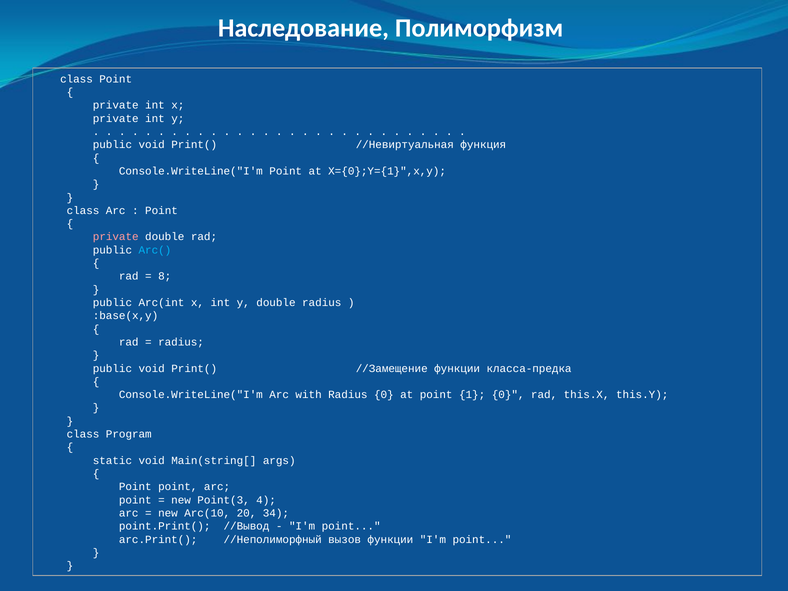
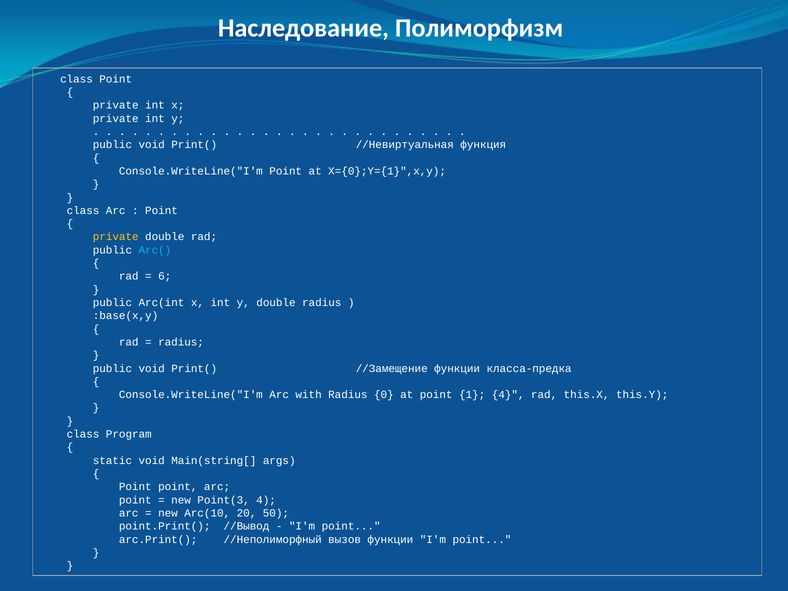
private colour: pink -> yellow (116, 237)
8: 8 -> 6 (165, 276)
1 0: 0 -> 4 (508, 395)
34: 34 -> 50 (276, 513)
